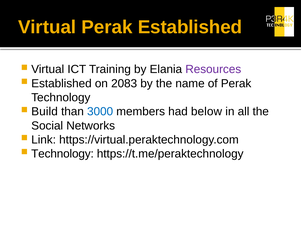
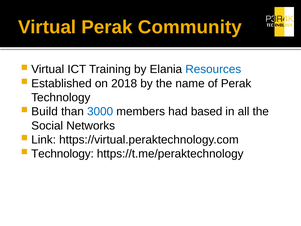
Perak Established: Established -> Community (190, 27)
Resources colour: purple -> blue (213, 69)
2083: 2083 -> 2018 (124, 83)
below: below -> based (207, 111)
